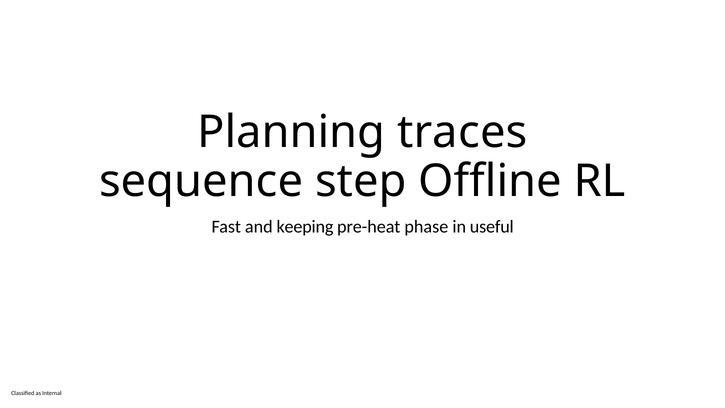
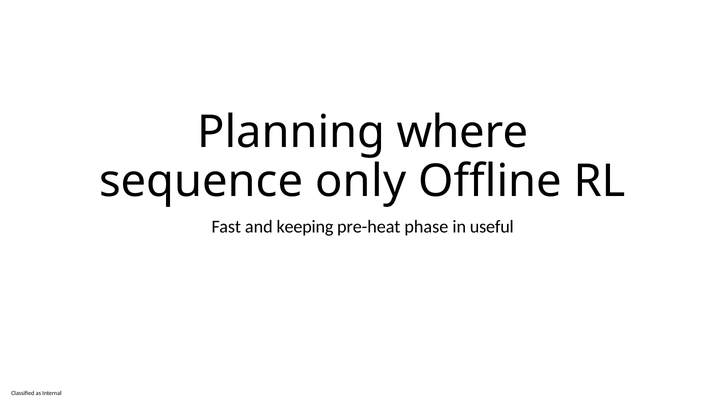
traces: traces -> where (463, 132)
step: step -> only (361, 181)
